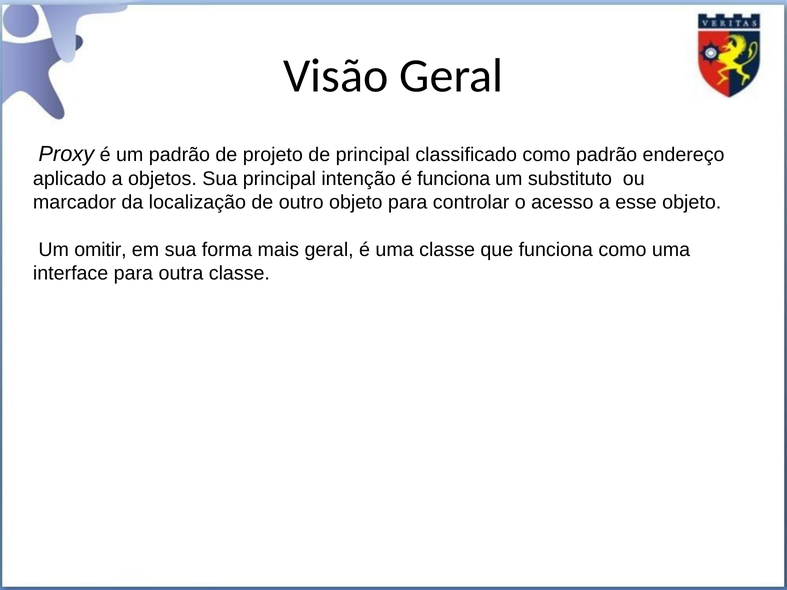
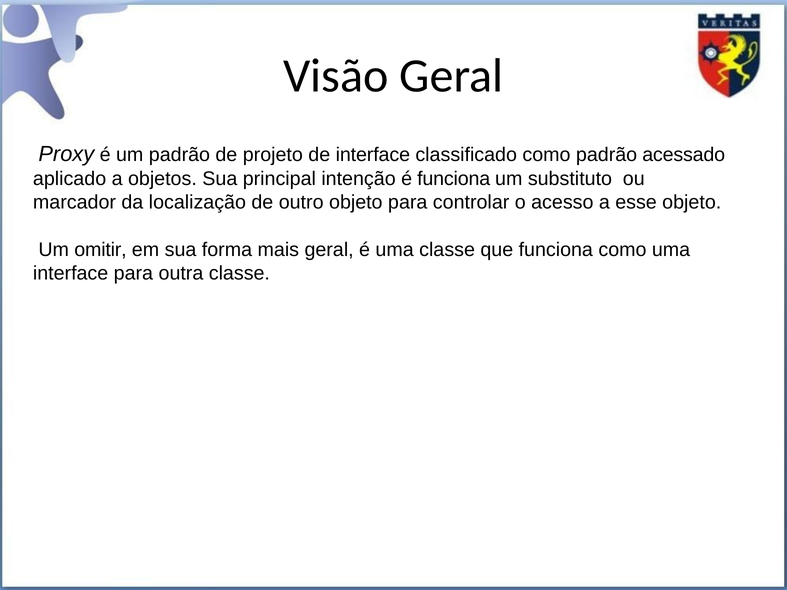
de principal: principal -> interface (373, 155)
endereço: endereço -> acessado (684, 155)
